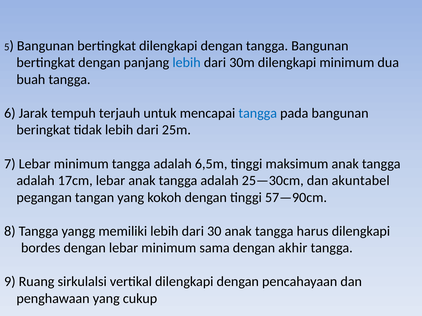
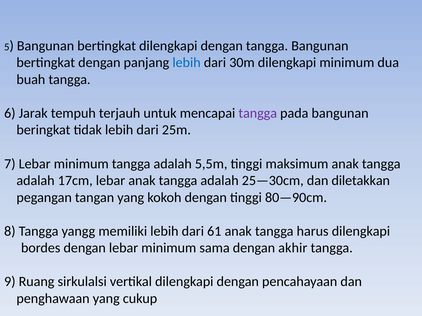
tangga colour: blue -> purple (258, 113)
6,5m: 6,5m -> 5,5m (211, 164)
akuntabel: akuntabel -> diletakkan (361, 181)
57—90cm: 57—90cm -> 80—90cm (296, 198)
30: 30 -> 61 (214, 231)
